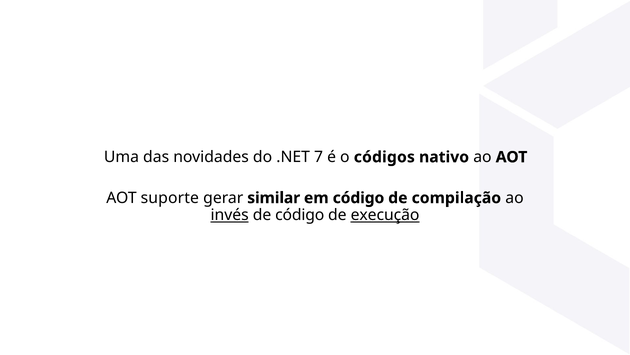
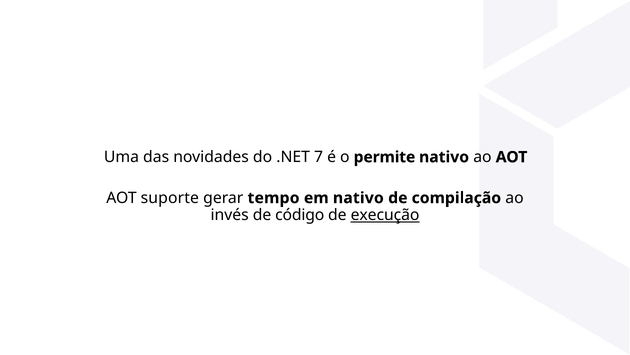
códigos: códigos -> permite (384, 157)
similar: similar -> tempo (274, 198)
em código: código -> nativo (358, 198)
invés underline: present -> none (230, 215)
